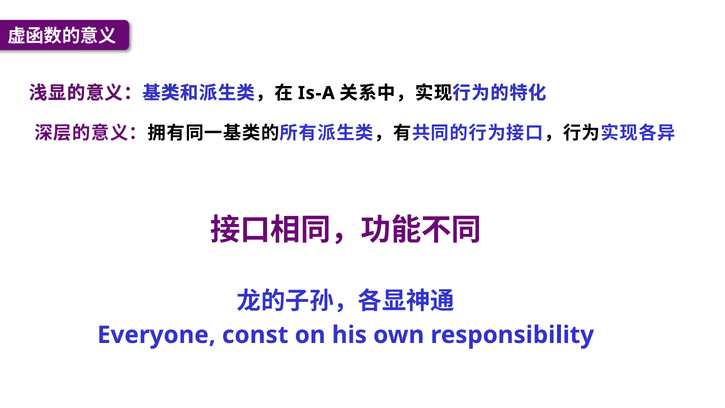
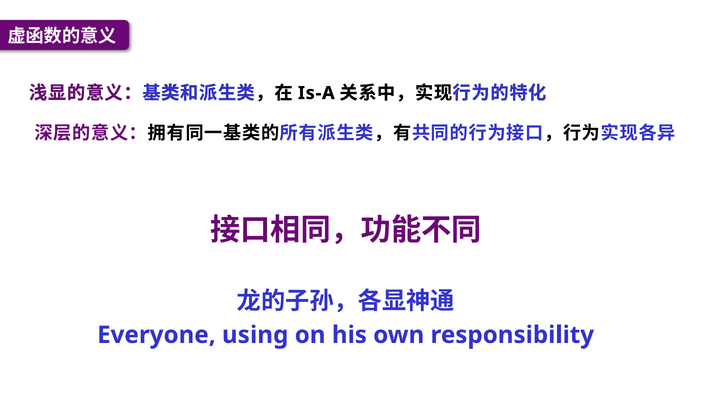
const: const -> using (255, 335)
